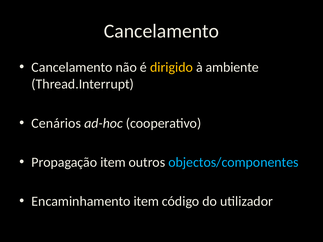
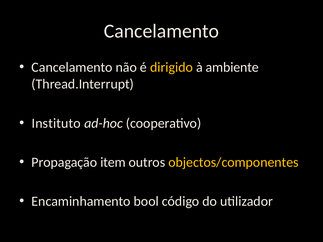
Cenários: Cenários -> Instituto (56, 123)
objectos/componentes colour: light blue -> yellow (233, 162)
Encaminhamento item: item -> bool (146, 202)
